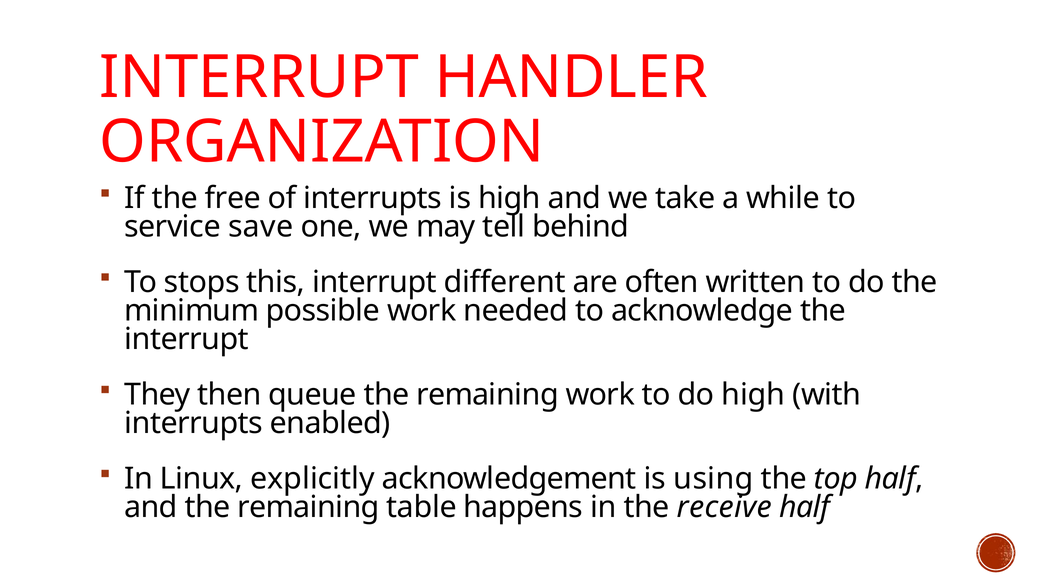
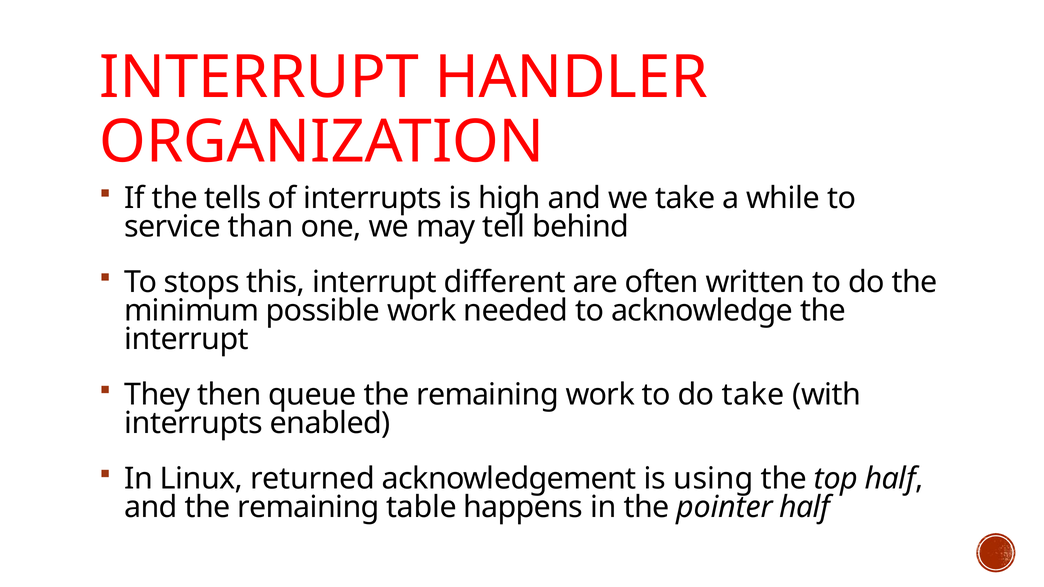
free: free -> tells (233, 198)
save: save -> than (261, 227)
do high: high -> take (753, 395)
explicitly: explicitly -> returned (313, 479)
receive: receive -> pointer (725, 507)
